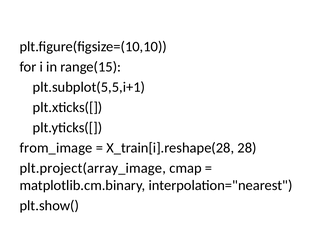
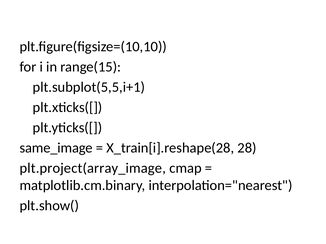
from_image: from_image -> same_image (56, 148)
